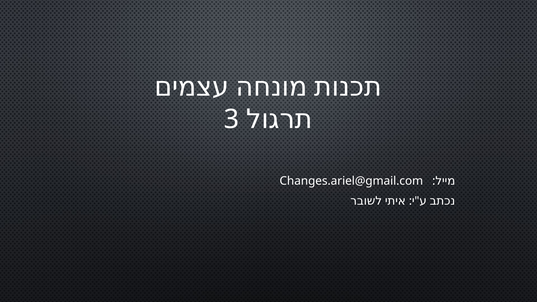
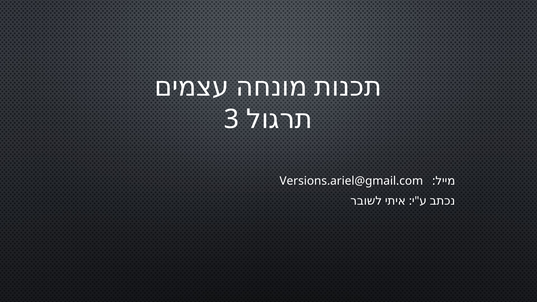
Changes.ariel@gmail.com: Changes.ariel@gmail.com -> Versions.ariel@gmail.com (351, 181)
